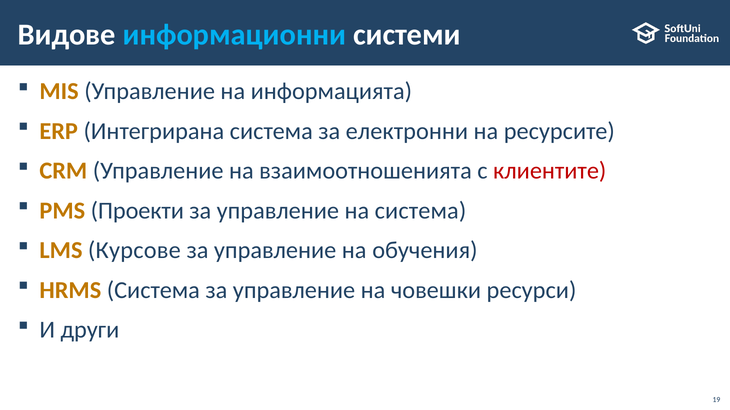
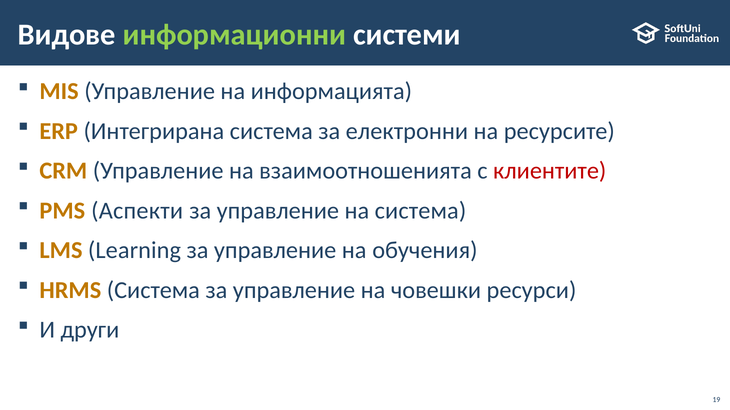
информационни colour: light blue -> light green (234, 35)
Проекти: Проекти -> Аспекти (137, 211)
Курсове: Курсове -> Learning (134, 251)
